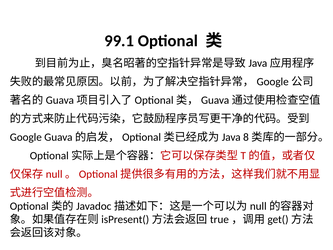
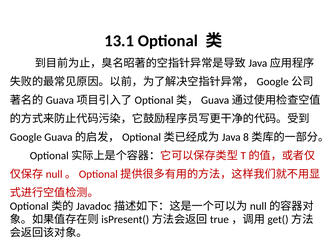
99.1: 99.1 -> 13.1 (119, 41)
